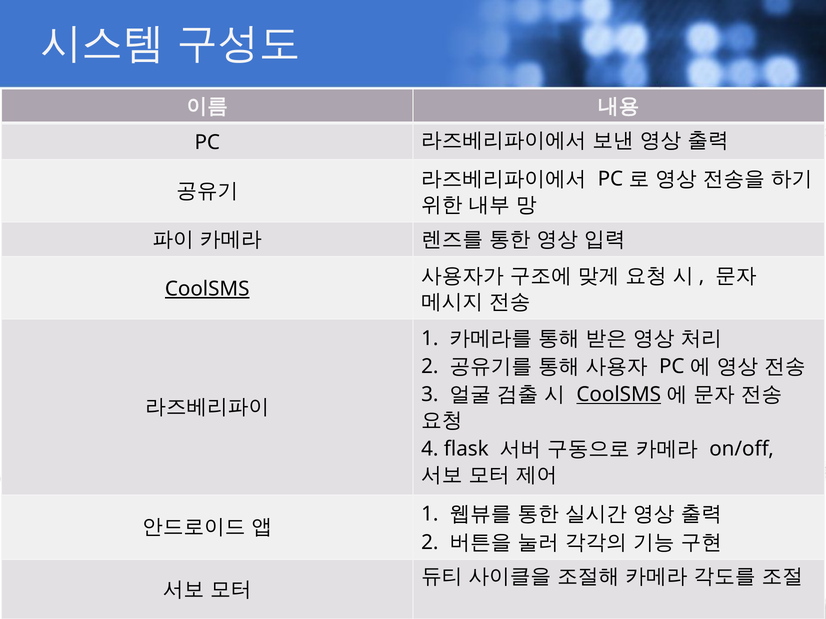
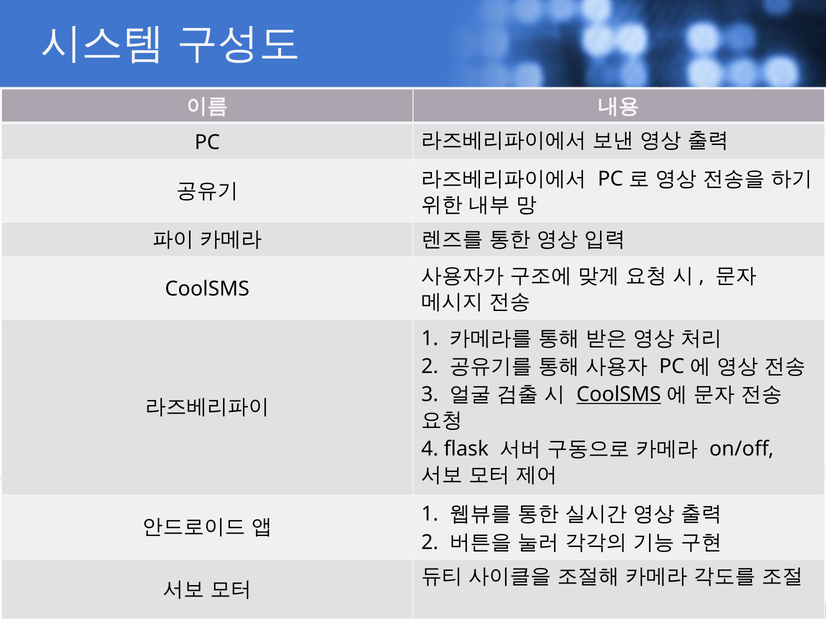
CoolSMS underline: present -> none (207, 289)
